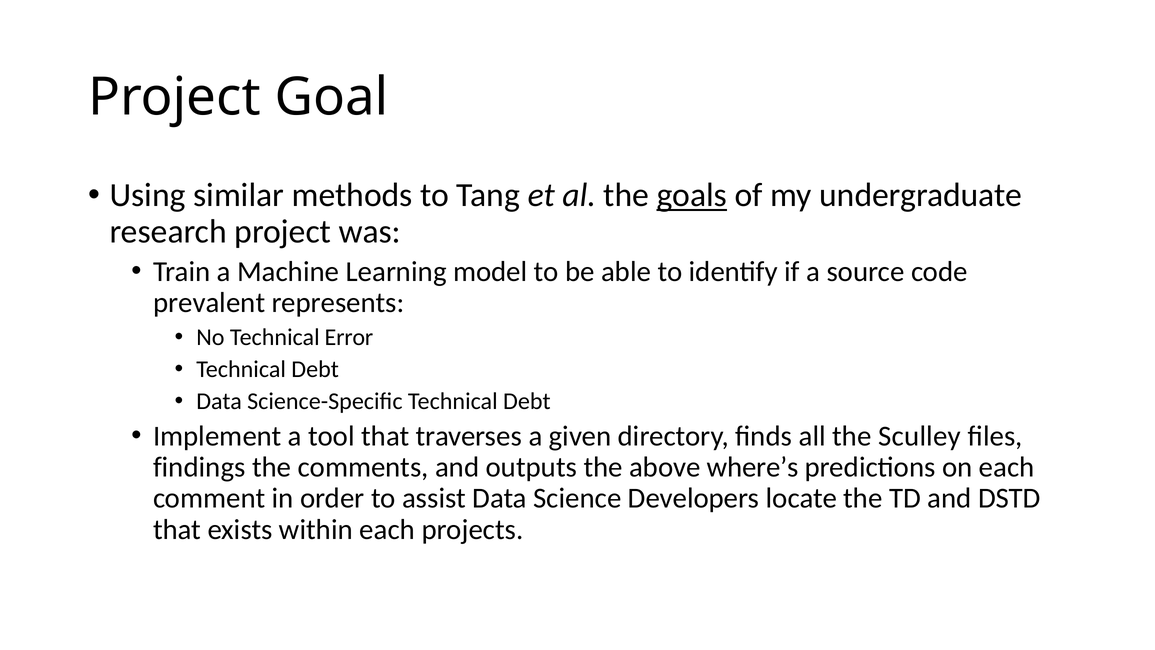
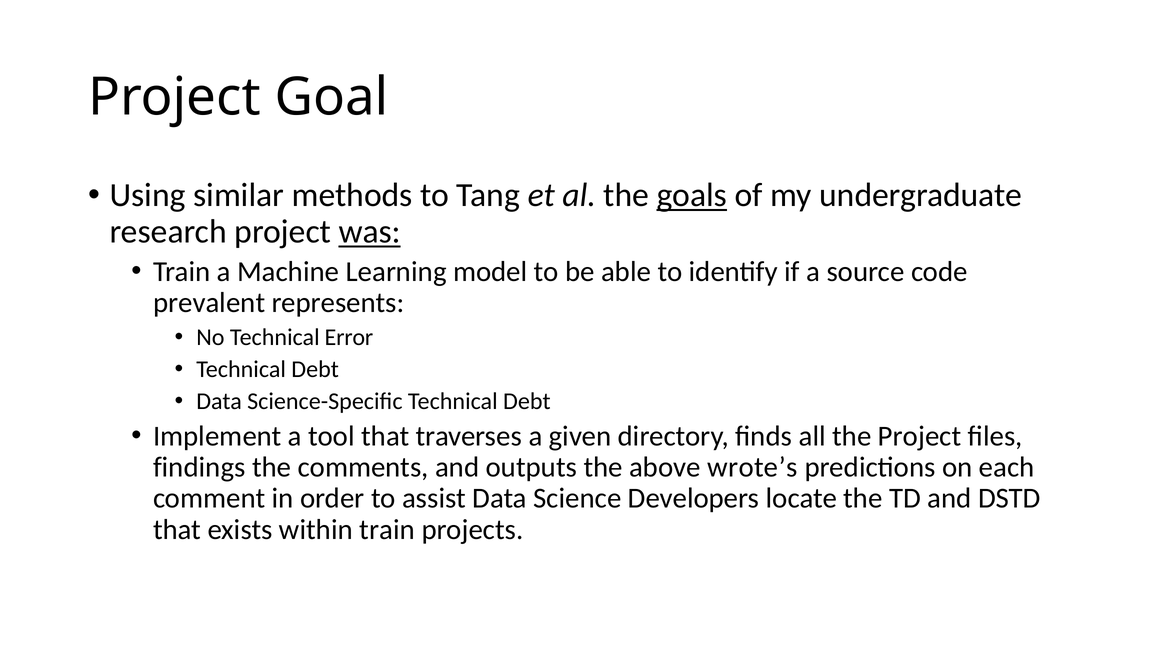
was underline: none -> present (370, 232)
the Sculley: Sculley -> Project (920, 436)
where’s: where’s -> wrote’s (752, 467)
within each: each -> train (387, 529)
